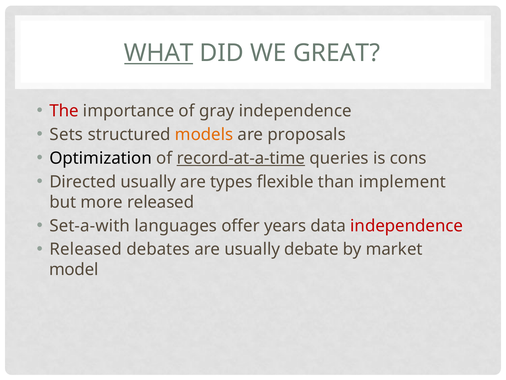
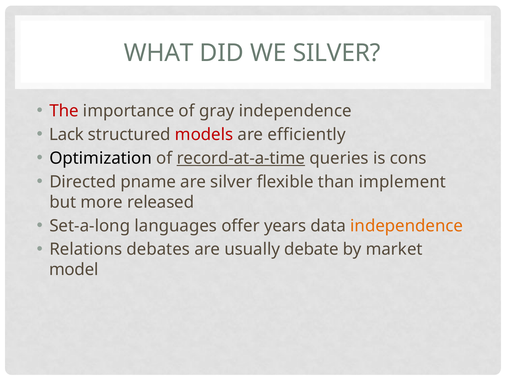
WHAT underline: present -> none (159, 53)
WE GREAT: GREAT -> SILVER (337, 53)
Sets: Sets -> Lack (67, 134)
models colour: orange -> red (204, 134)
proposals: proposals -> efficiently (307, 134)
Directed usually: usually -> pname (148, 182)
are types: types -> silver (231, 182)
Set-a-with: Set-a-with -> Set-a-long (90, 225)
independence colour: red -> orange (407, 225)
Released: Released -> Relations (86, 249)
